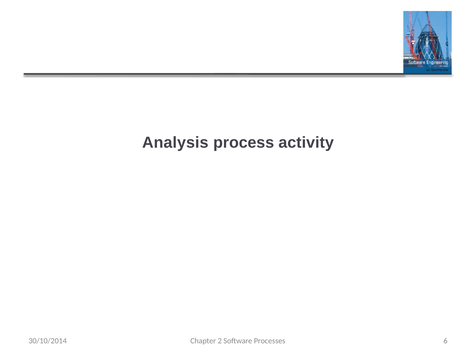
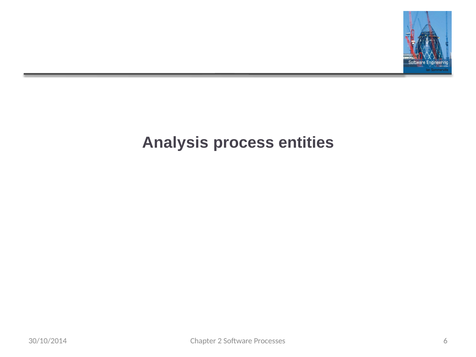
activity: activity -> entities (306, 143)
